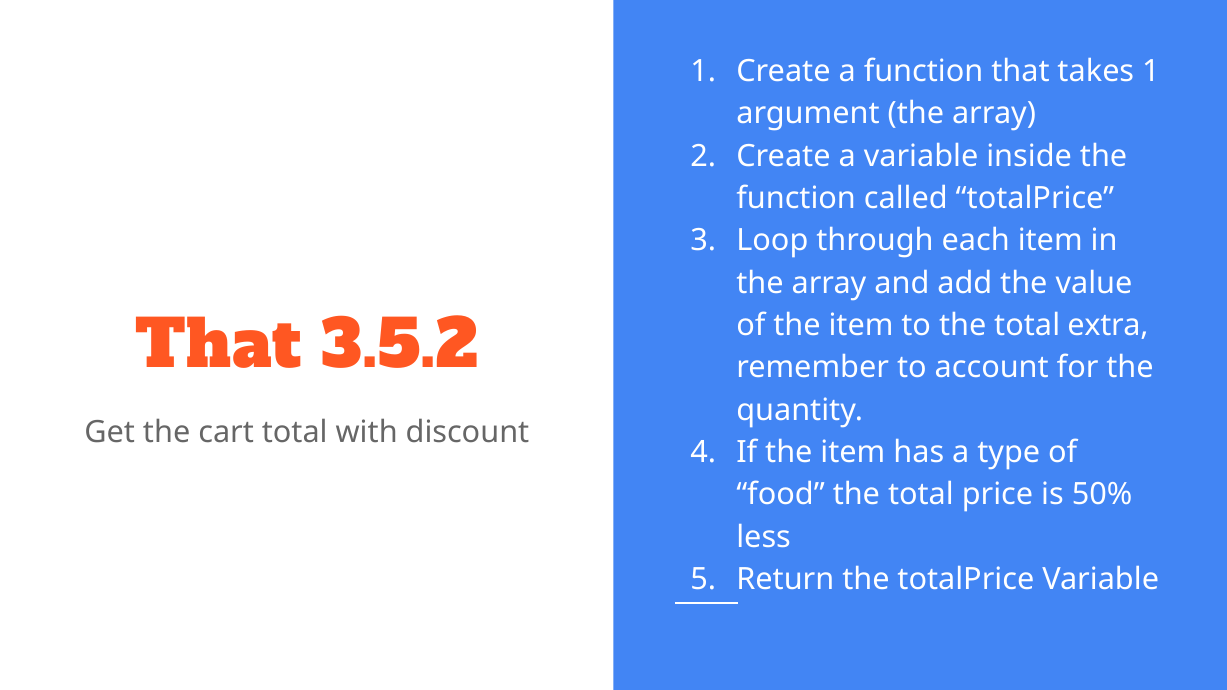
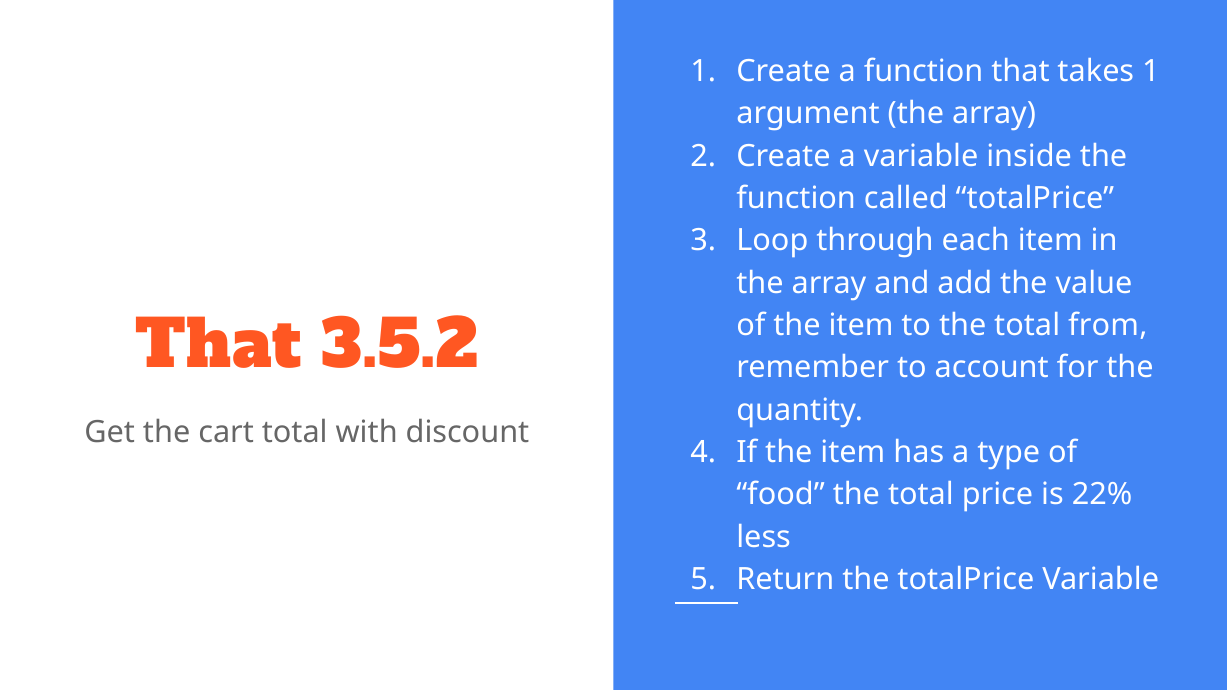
extra: extra -> from (1108, 325)
50%: 50% -> 22% (1102, 495)
